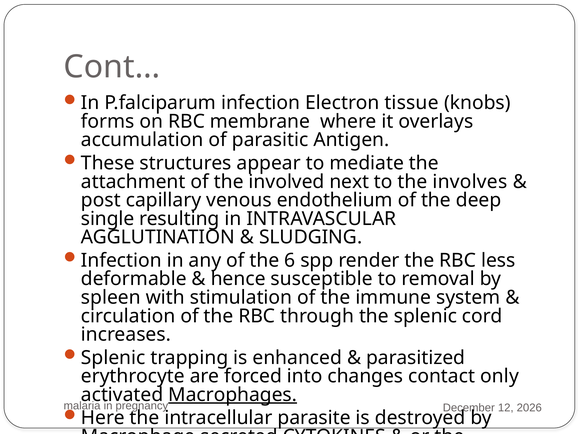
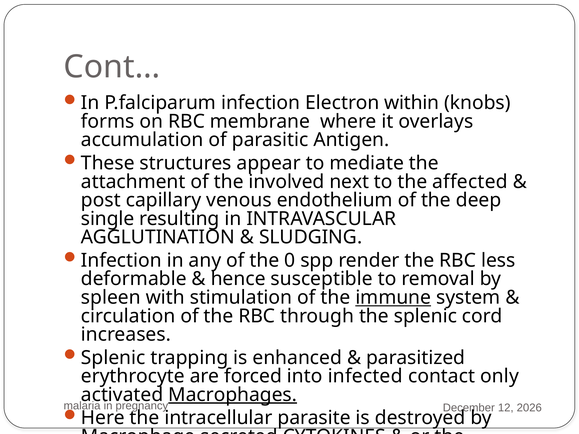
tissue: tissue -> within (412, 103)
involves: involves -> affected (470, 182)
6: 6 -> 0 (290, 261)
immune underline: none -> present (393, 298)
changes: changes -> infected (365, 376)
